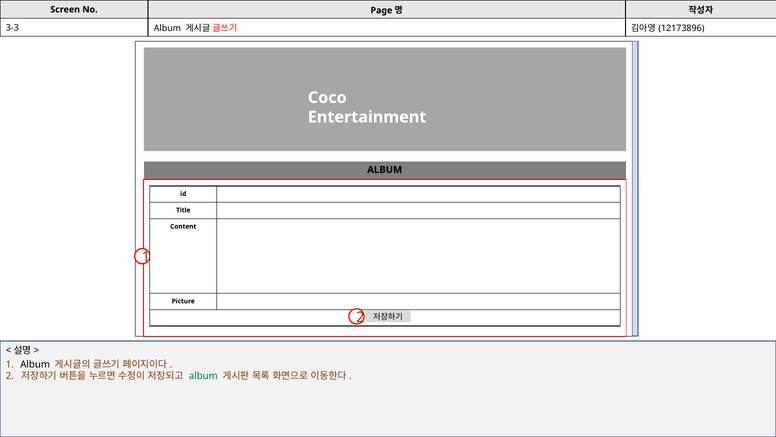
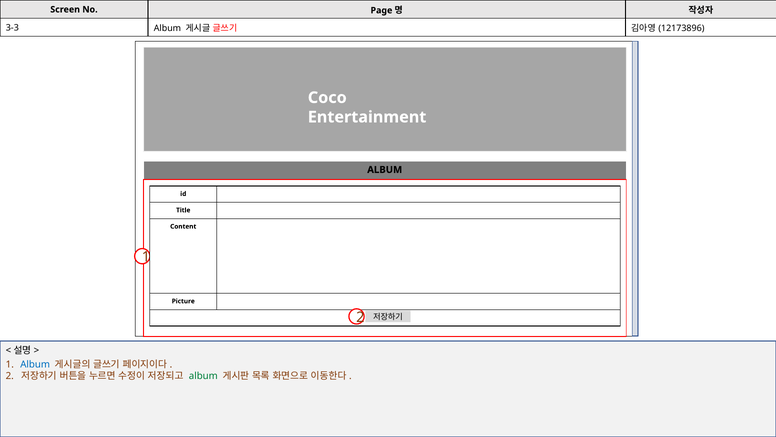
Album colour: black -> blue (35, 364)
